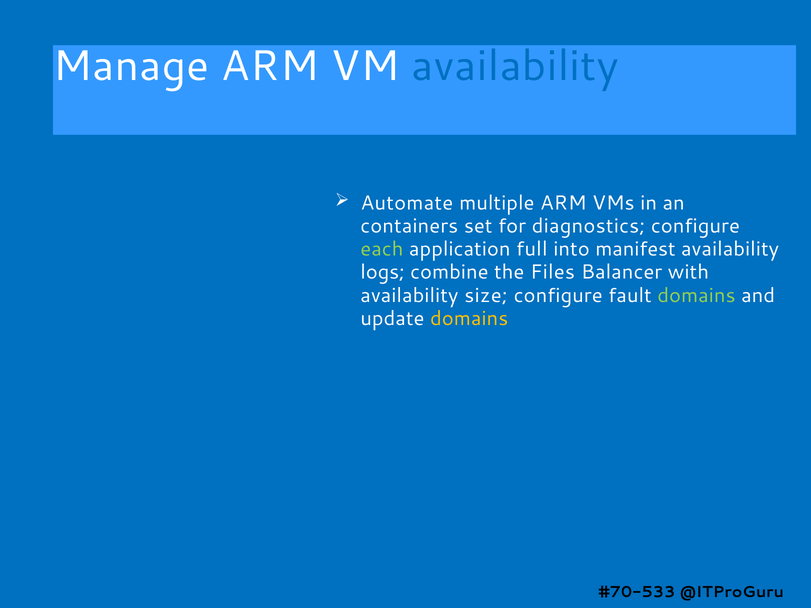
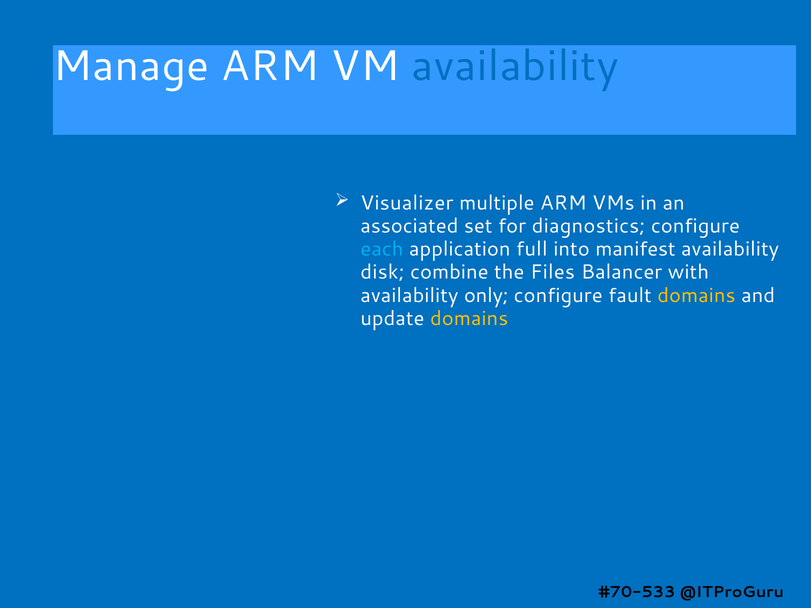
Automate: Automate -> Visualizer (407, 203)
containers: containers -> associated (409, 226)
each colour: light green -> light blue (382, 249)
logs: logs -> disk (382, 272)
size: size -> only (486, 296)
domains colour: light green -> yellow (696, 296)
